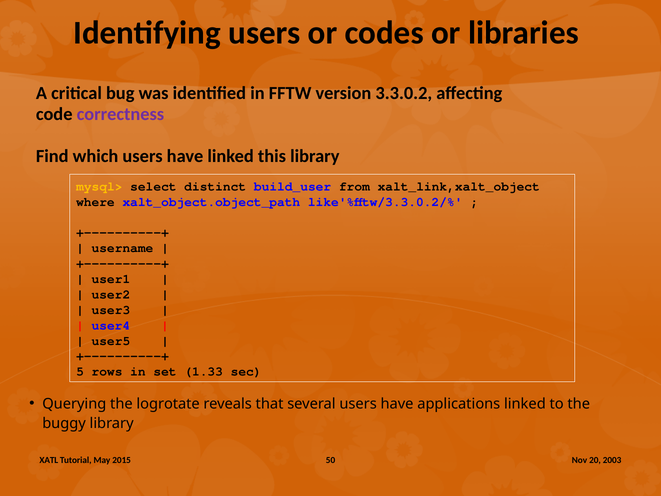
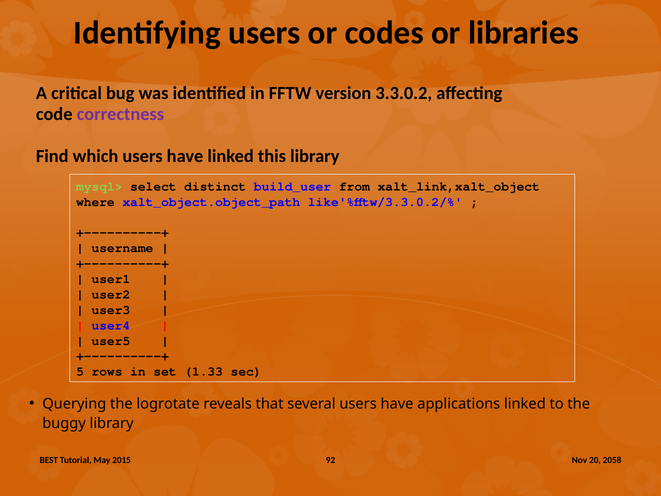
mysql> colour: yellow -> light green (99, 186)
XATL: XATL -> BEST (49, 460)
50: 50 -> 92 (331, 460)
2003: 2003 -> 2058 (612, 460)
